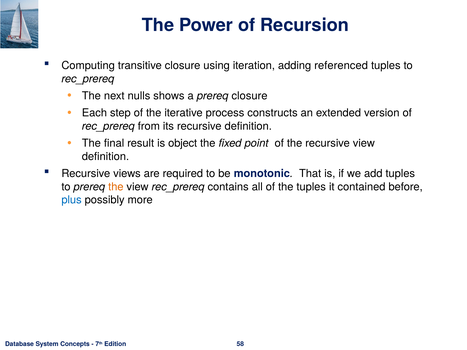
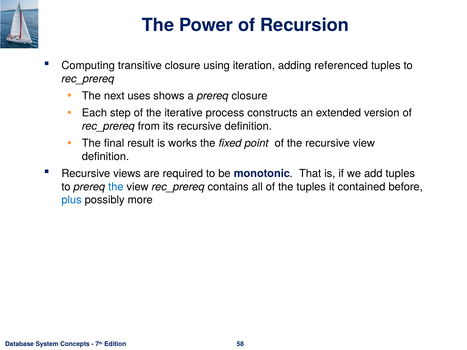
nulls: nulls -> uses (139, 96)
object: object -> works (183, 143)
the colour: orange -> blue (116, 187)
